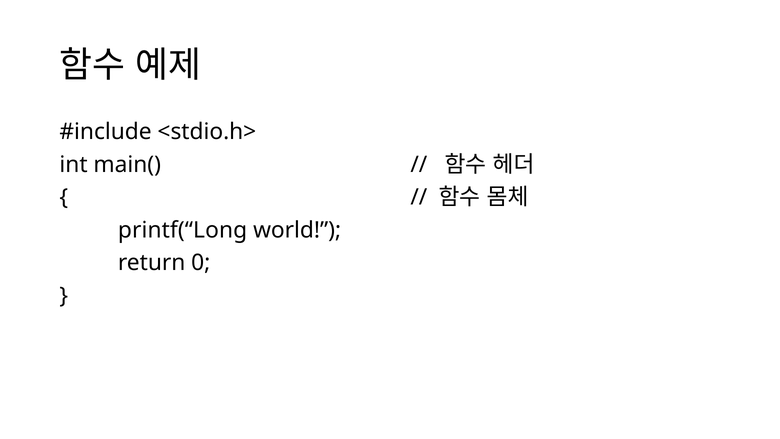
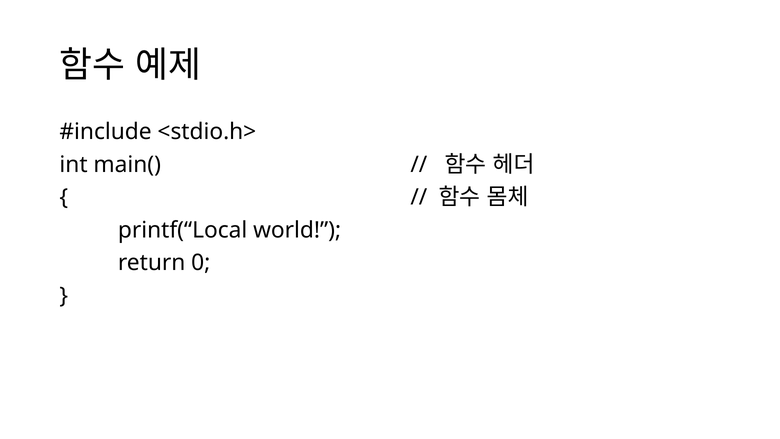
printf(“Long: printf(“Long -> printf(“Local (183, 230)
